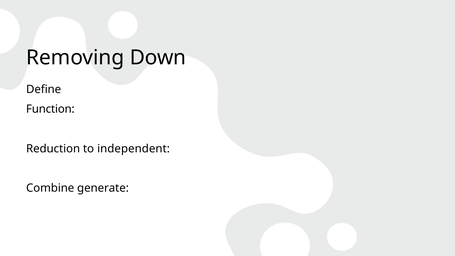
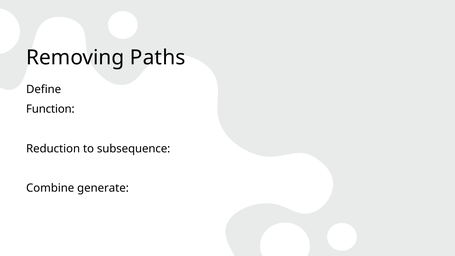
Down: Down -> Paths (158, 58)
independent: independent -> subsequence (134, 149)
